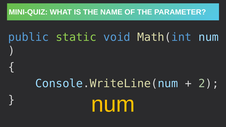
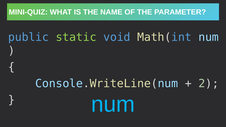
num colour: yellow -> light blue (113, 104)
